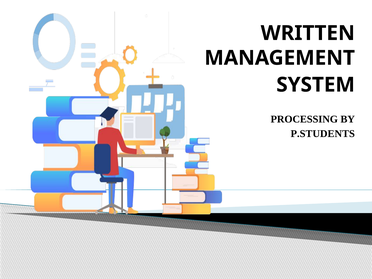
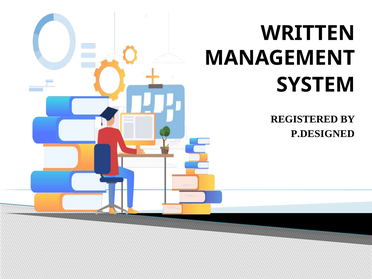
PROCESSING: PROCESSING -> REGISTERED (304, 119)
P.STUDENTS: P.STUDENTS -> P.DESIGNED (323, 134)
